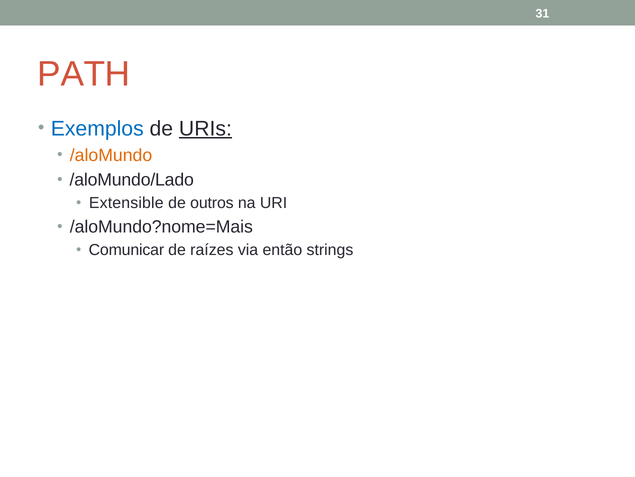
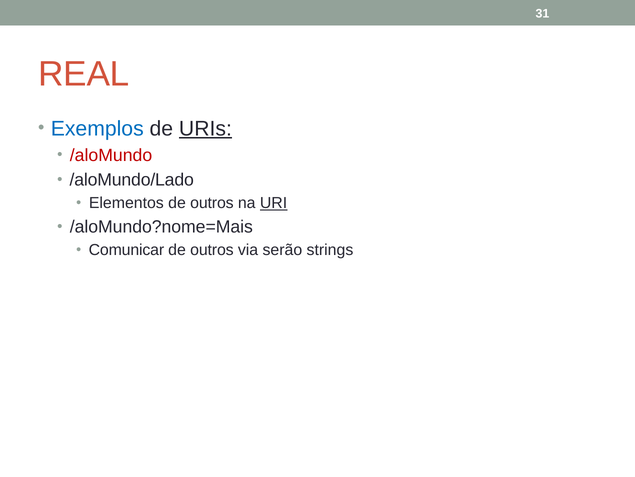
PATH: PATH -> REAL (84, 74)
/aloMundo colour: orange -> red (111, 155)
Extensible: Extensible -> Elementos (126, 203)
URI underline: none -> present (274, 203)
raízes: raízes -> outros (212, 250)
então: então -> serão (282, 250)
